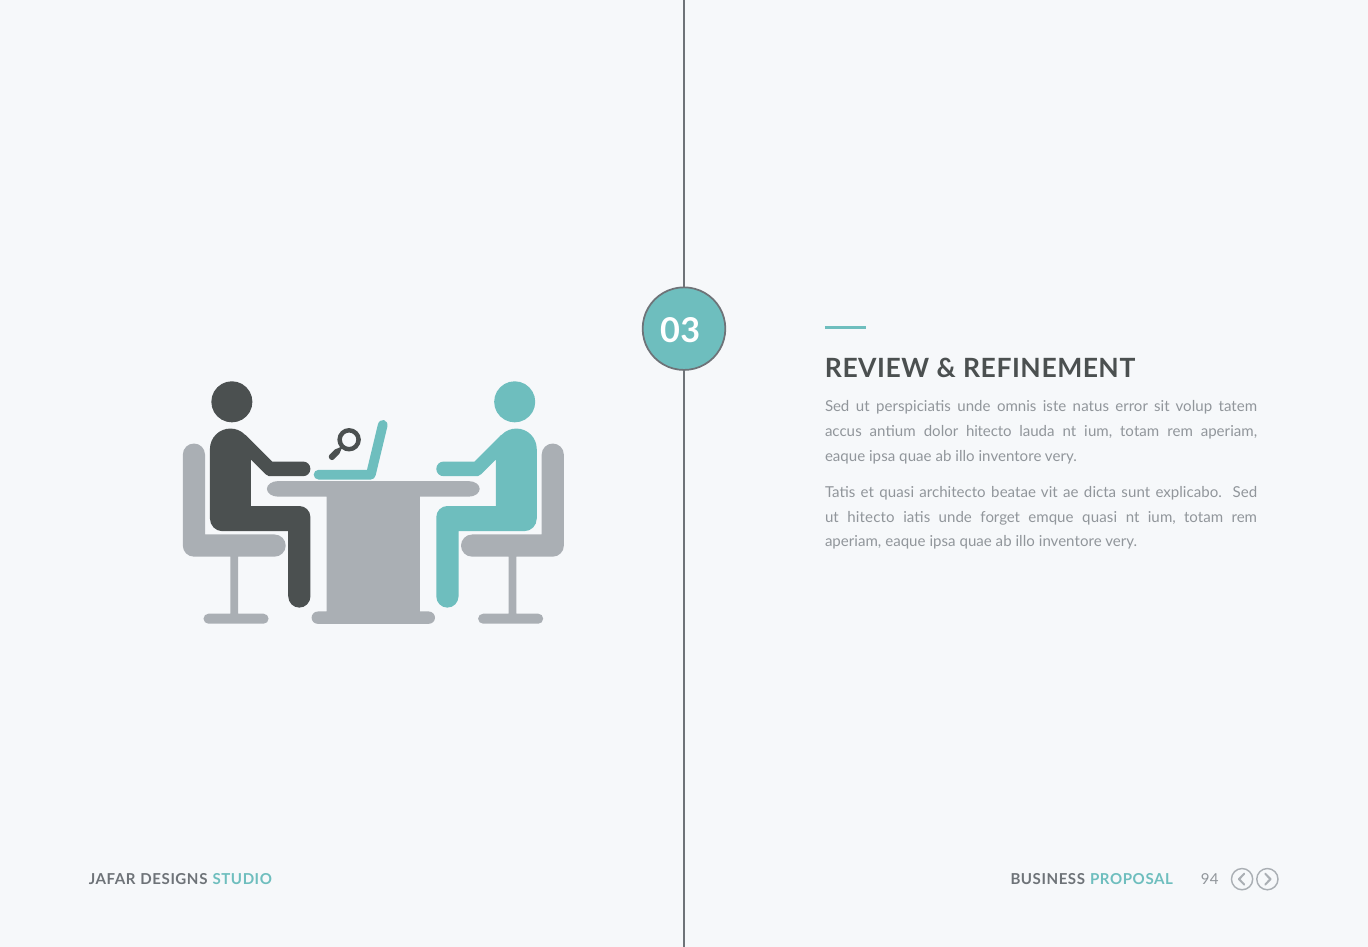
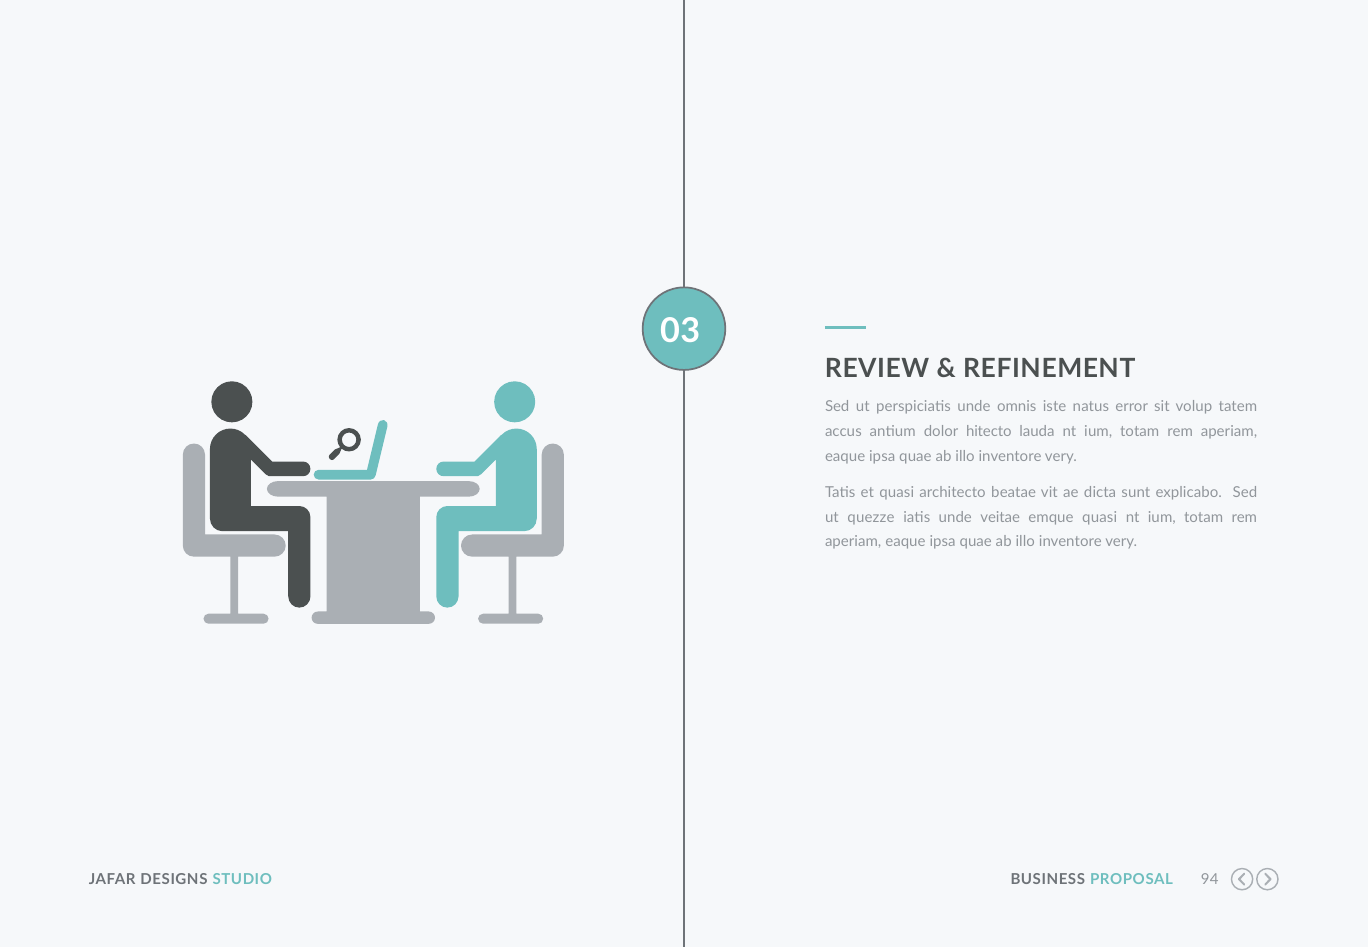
ut hitecto: hitecto -> quezze (871, 517)
forget: forget -> veitae (1000, 517)
